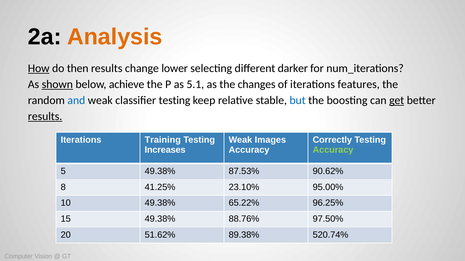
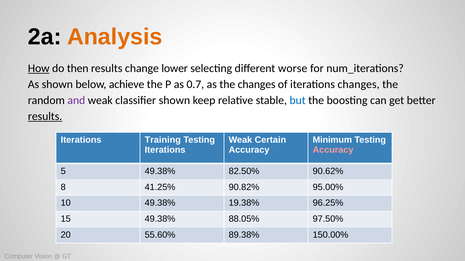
darker: darker -> worse (293, 69)
shown underline: present -> none (57, 85)
5.1: 5.1 -> 0.7 (195, 85)
iterations features: features -> changes (359, 85)
and colour: blue -> purple (76, 101)
classifier testing: testing -> shown (174, 101)
get underline: present -> none (397, 101)
Images: Images -> Certain (270, 140)
Correctly: Correctly -> Minimum (332, 140)
Increases: Increases -> Iterations (165, 150)
Accuracy colour: light green -> pink (333, 150)
87.53%: 87.53% -> 82.50% (244, 172)
23.10%: 23.10% -> 90.82% (244, 187)
65.22%: 65.22% -> 19.38% (244, 203)
88.76%: 88.76% -> 88.05% (244, 219)
51.62%: 51.62% -> 55.60% (160, 235)
520.74%: 520.74% -> 150.00% (331, 235)
